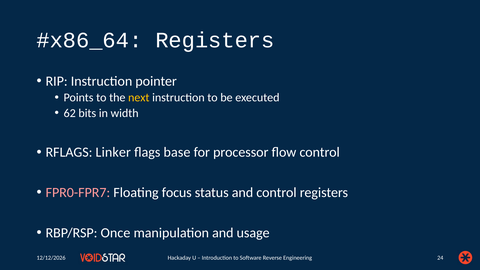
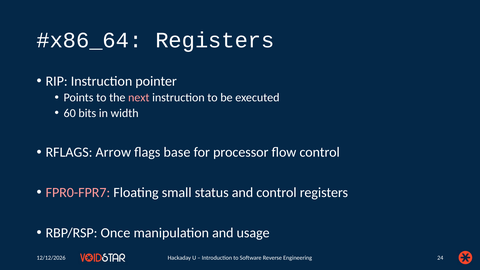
next colour: yellow -> pink (139, 98)
62: 62 -> 60 (70, 113)
Linker: Linker -> Arrow (113, 152)
focus: focus -> small (177, 193)
